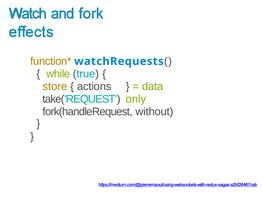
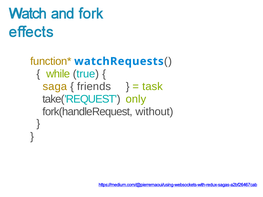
store: store -> saga (55, 87)
actions: actions -> friends (94, 87)
data: data -> task (153, 87)
